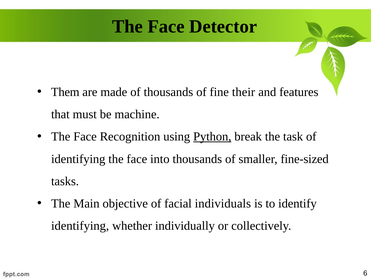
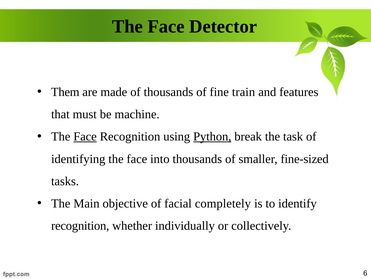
their: their -> train (244, 92)
Face underline: none -> present (85, 136)
individuals: individuals -> completely (223, 203)
identifying: identifying -> recognition (80, 225)
